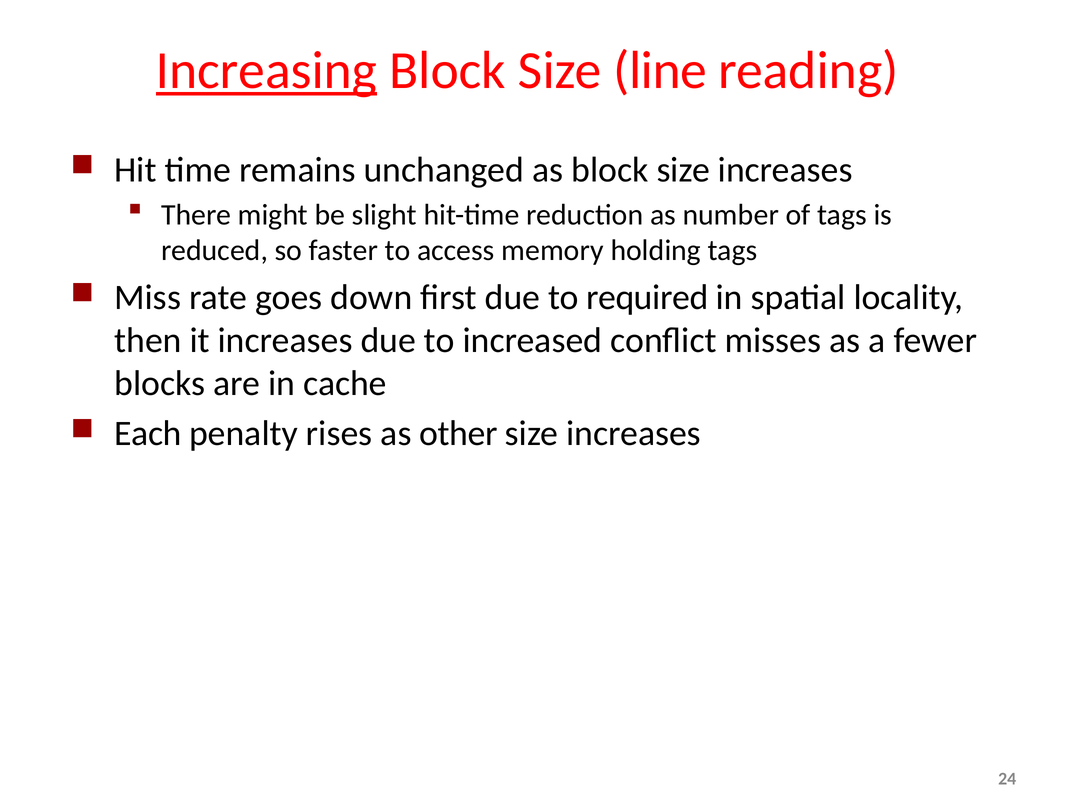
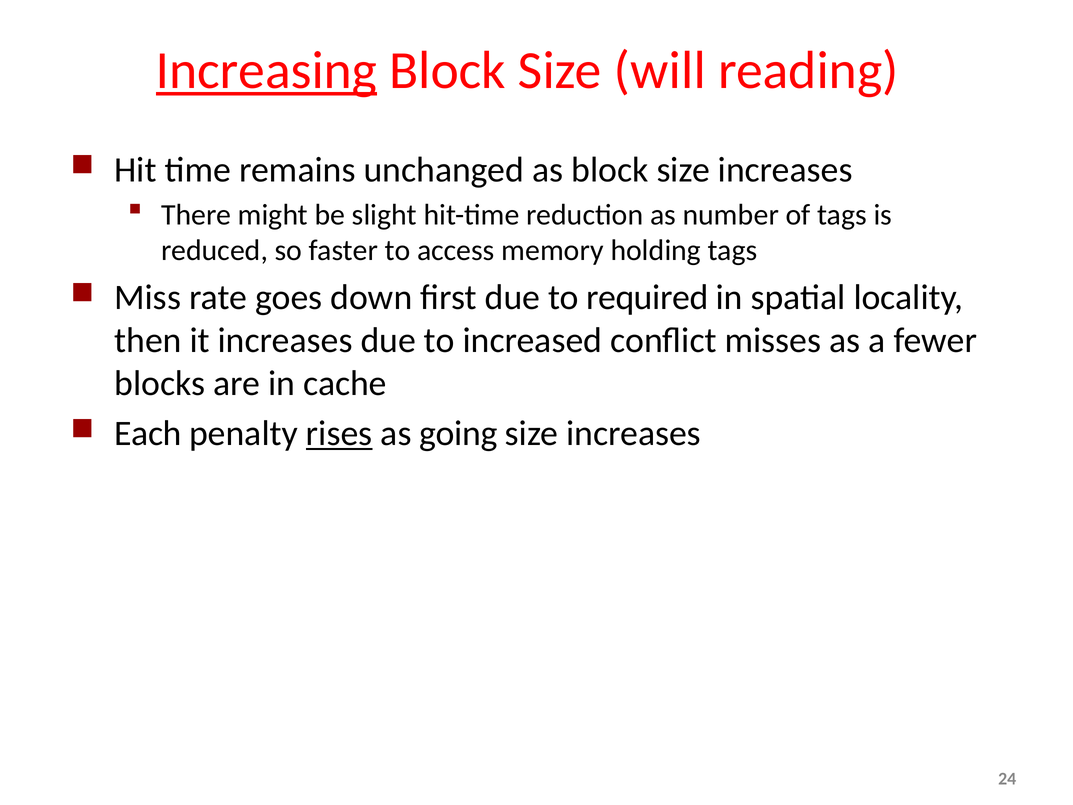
line: line -> will (660, 71)
rises underline: none -> present (339, 433)
other: other -> going (458, 433)
